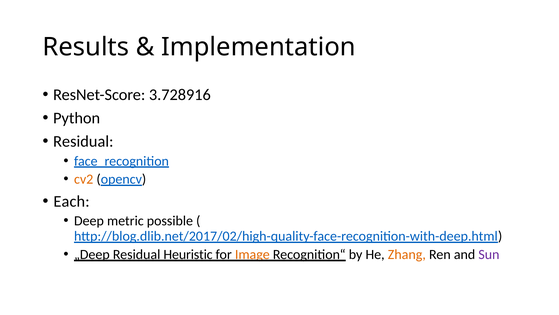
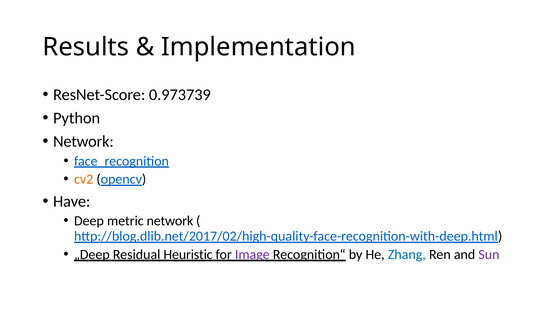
3.728916: 3.728916 -> 0.973739 (180, 94)
Residual: Residual -> Network (83, 141)
Each: Each -> Have (72, 201)
metric possible: possible -> network (170, 220)
Image colour: orange -> purple (252, 254)
Zhang colour: orange -> blue (407, 254)
